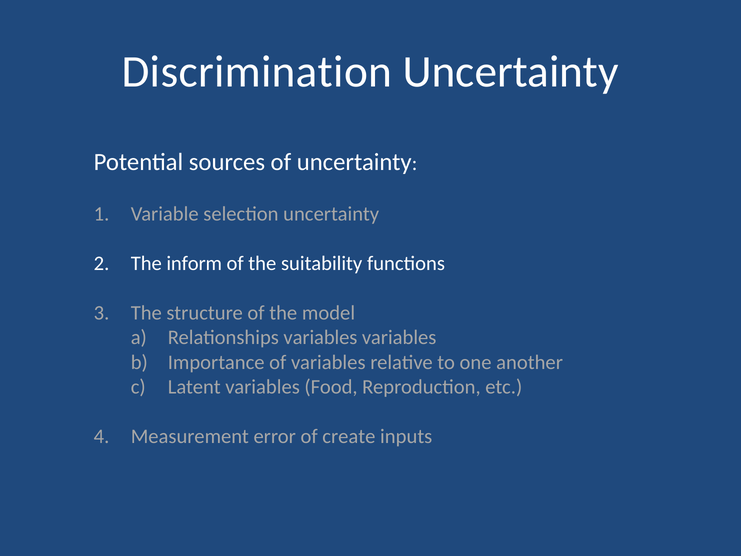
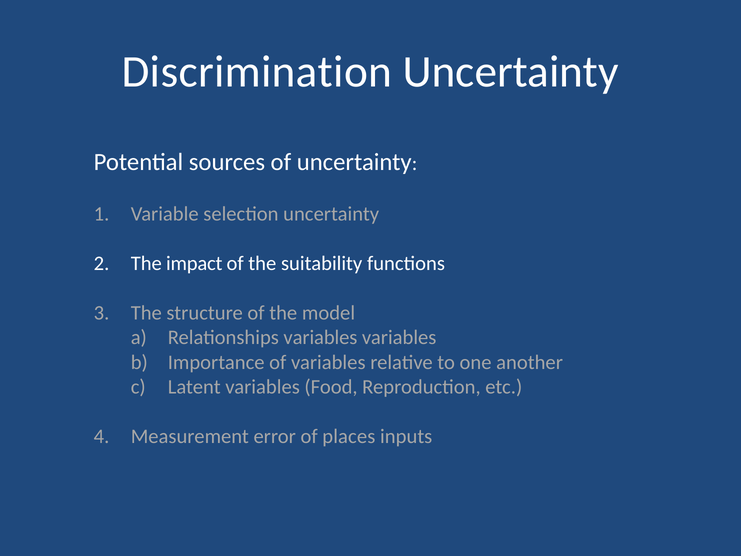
inform: inform -> impact (194, 263)
create: create -> places (349, 436)
